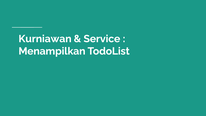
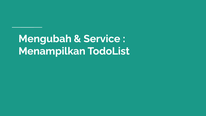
Kurniawan: Kurniawan -> Mengubah (45, 39)
